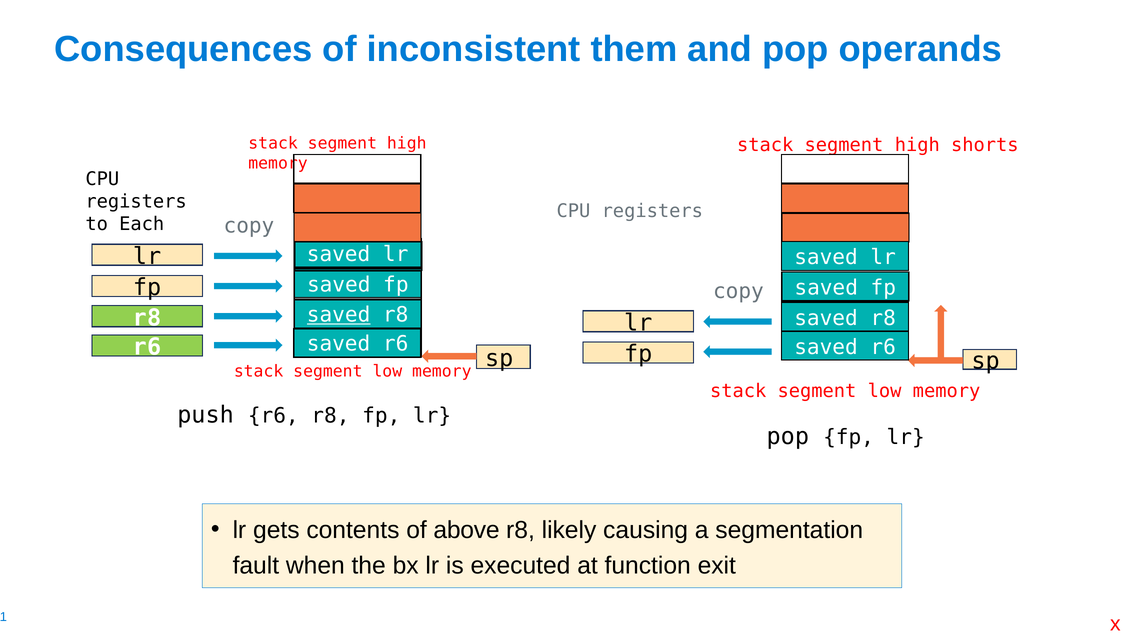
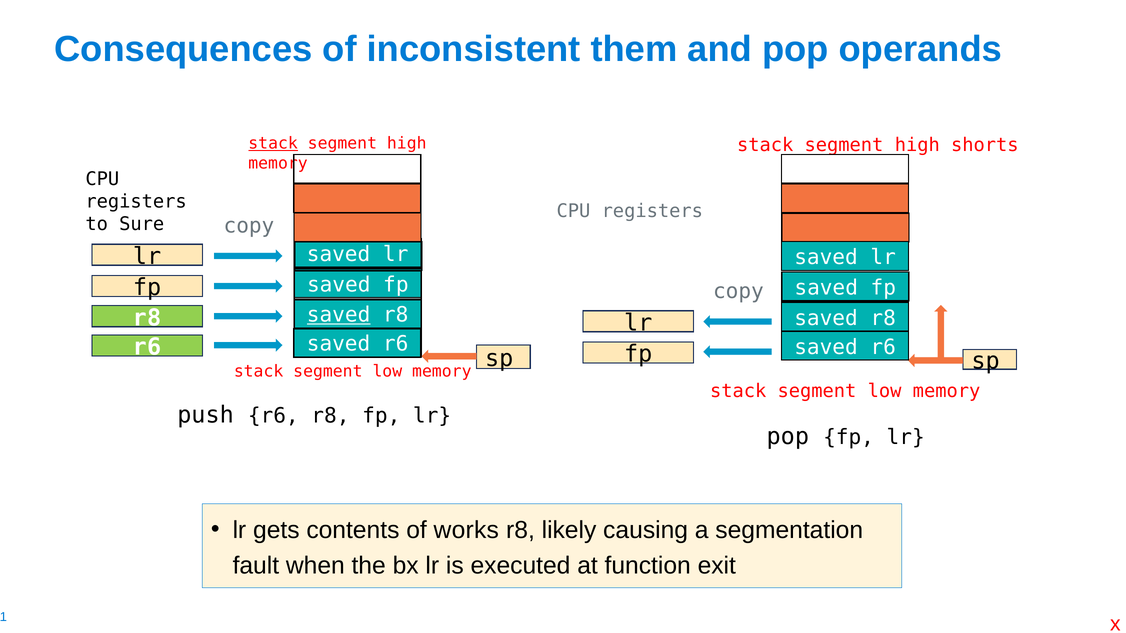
stack underline: none -> present (273, 144)
Each: Each -> Sure (142, 224)
above: above -> works (466, 530)
